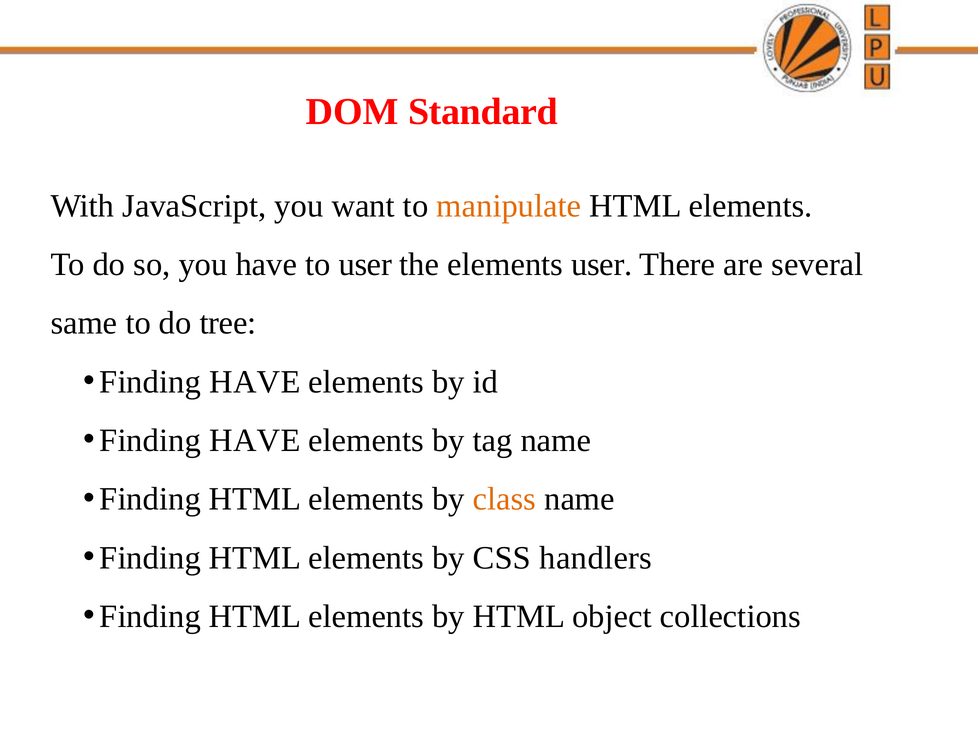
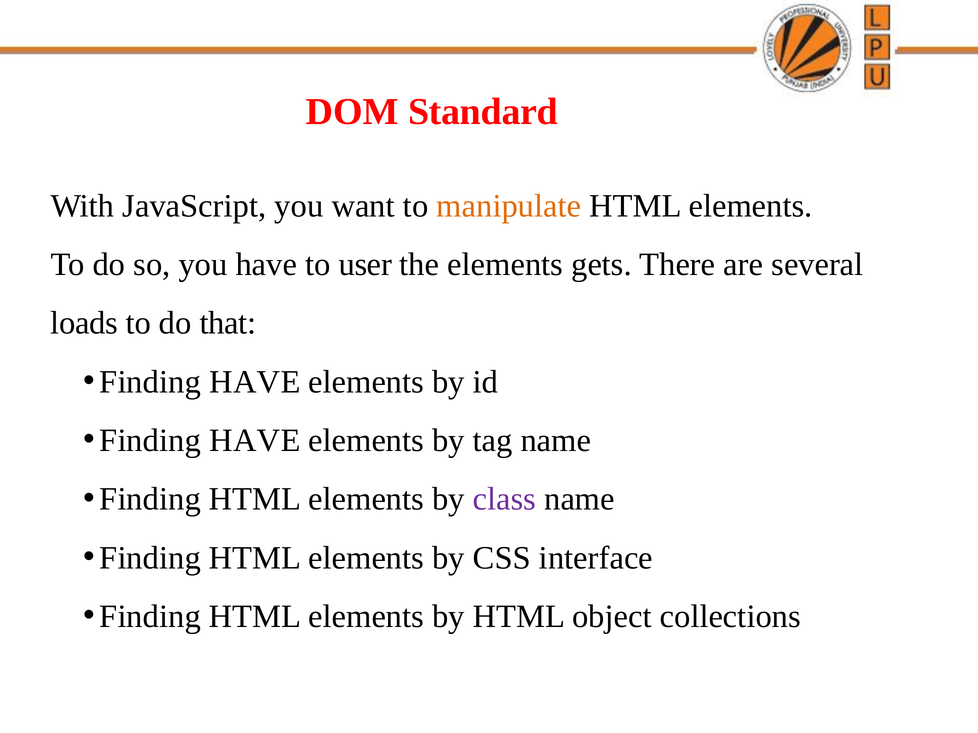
elements user: user -> gets (602, 265)
same: same -> loads (84, 323)
tree: tree -> that (228, 323)
class colour: orange -> purple (504, 499)
handlers: handlers -> interface (596, 558)
